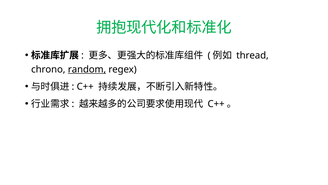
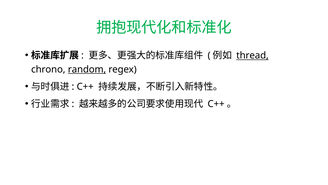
thread underline: none -> present (252, 55)
